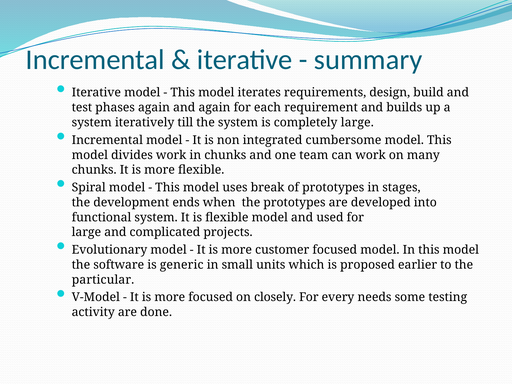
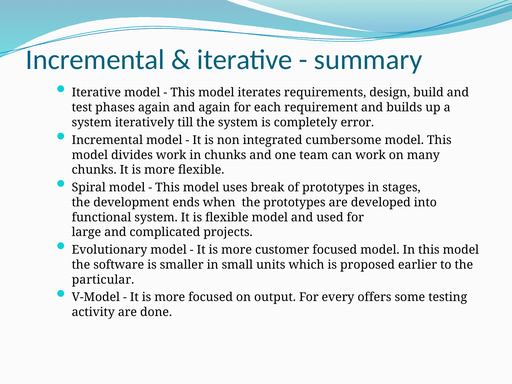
completely large: large -> error (357, 123)
generic: generic -> smaller (182, 265)
closely: closely -> output (275, 297)
needs: needs -> offers (374, 297)
